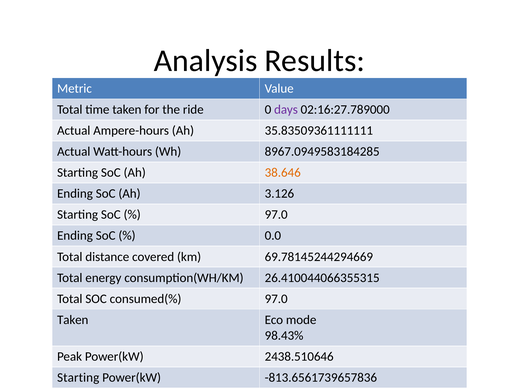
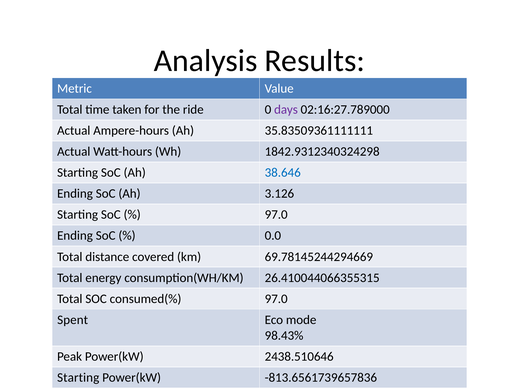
8967.0949583184285: 8967.0949583184285 -> 1842.9312340324298 (322, 152)
38.646 colour: orange -> blue (283, 173)
Taken: Taken -> Spent (73, 320)
